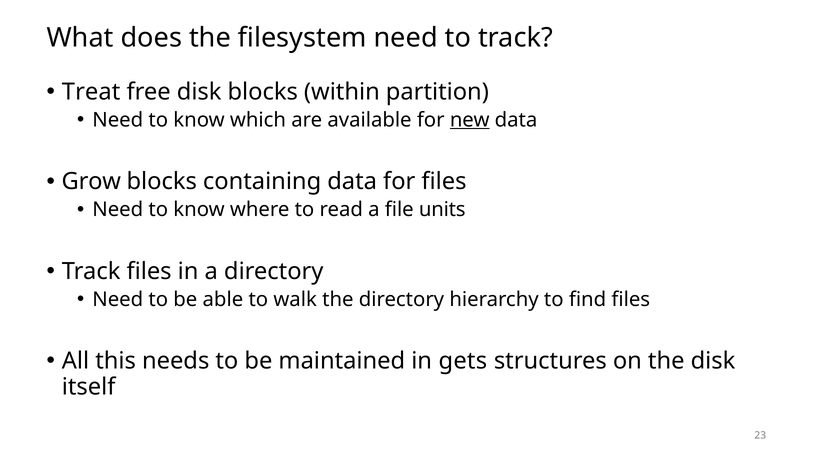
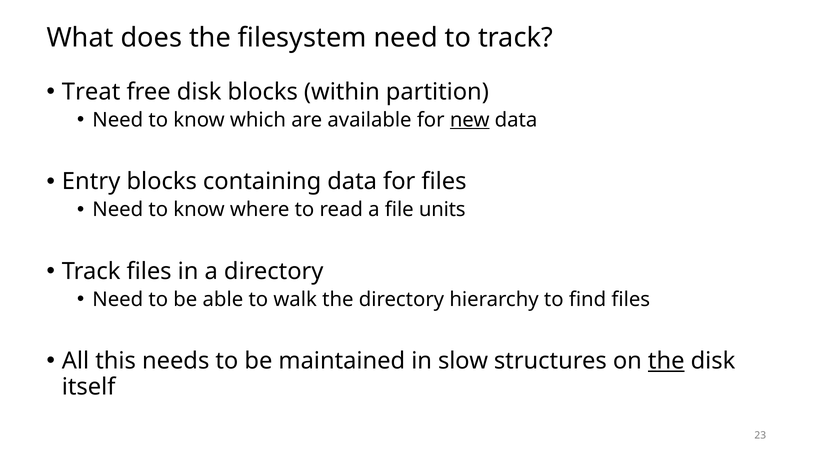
Grow: Grow -> Entry (91, 182)
gets: gets -> slow (463, 361)
the underline: none -> present (666, 361)
